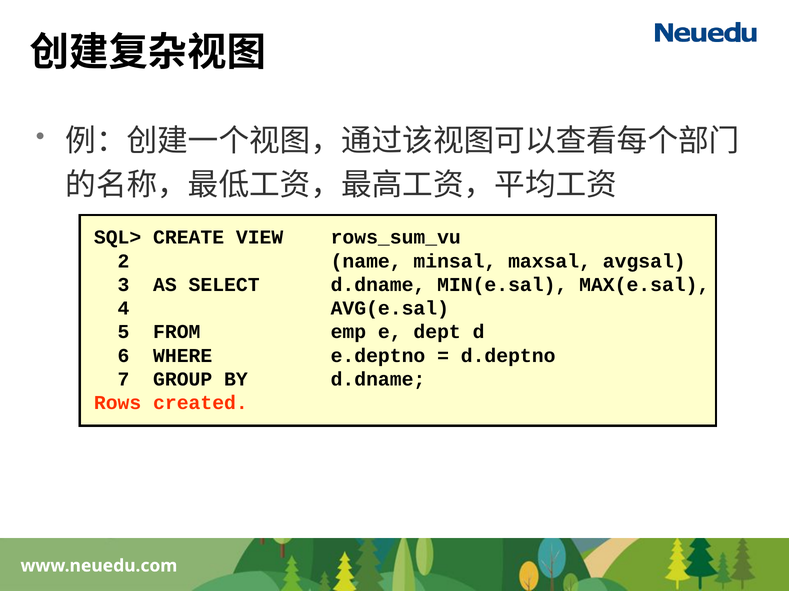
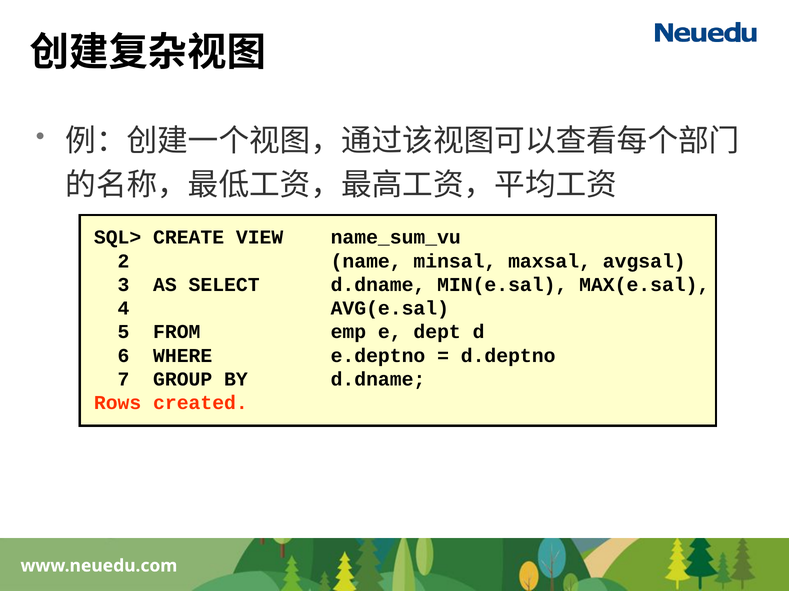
rows_sum_vu: rows_sum_vu -> name_sum_vu (396, 238)
